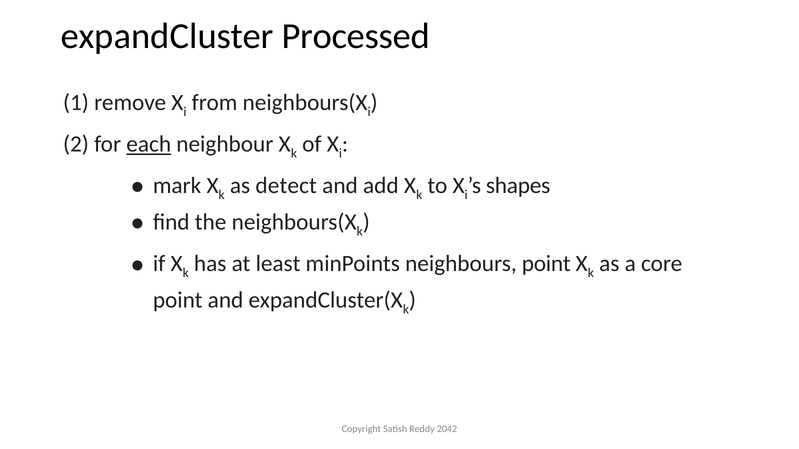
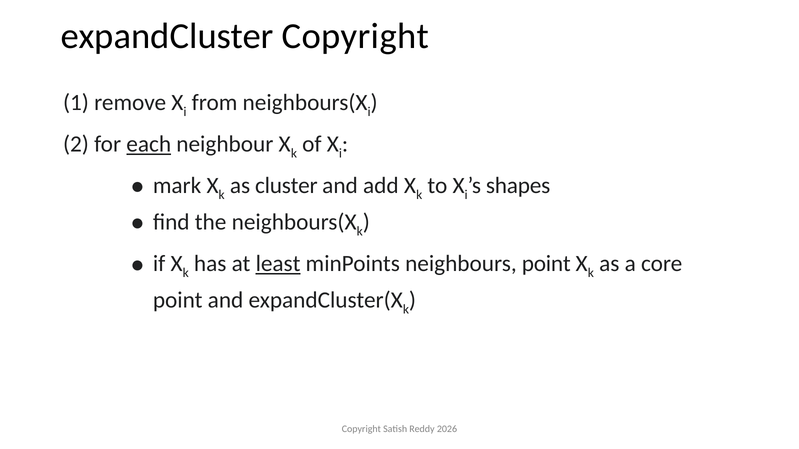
expandCluster Processed: Processed -> Copyright (355, 36)
detect: detect -> cluster (286, 186)
least underline: none -> present (278, 264)
2042: 2042 -> 2026 (447, 429)
